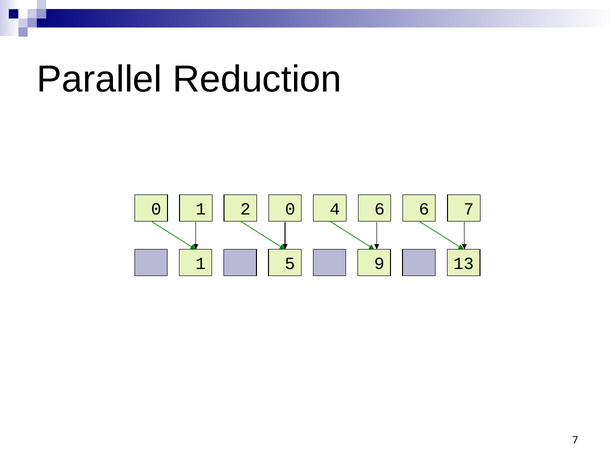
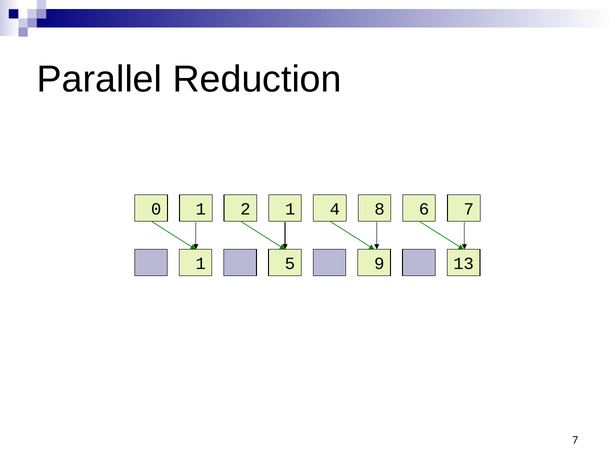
2 0: 0 -> 1 (290, 209)
1 6: 6 -> 8 (380, 209)
